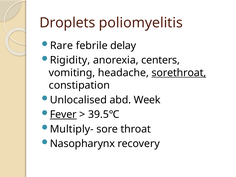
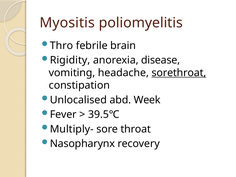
Droplets: Droplets -> Myositis (67, 23)
Rare: Rare -> Thro (62, 46)
delay: delay -> brain (123, 46)
centers: centers -> disease (161, 60)
Fever underline: present -> none (63, 114)
